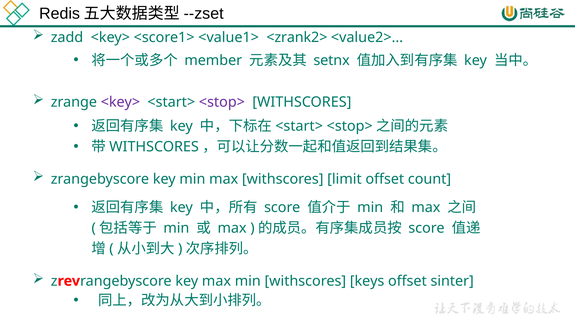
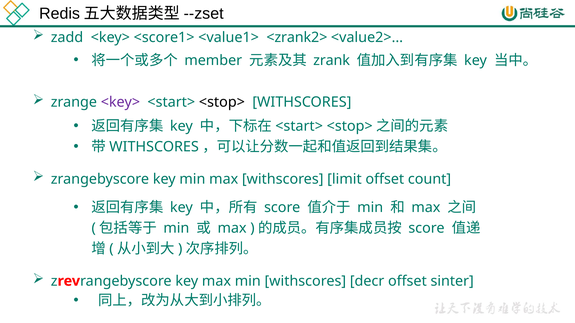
setnx: setnx -> zrank (332, 60)
<stop> colour: purple -> black (222, 102)
keys: keys -> decr (367, 281)
